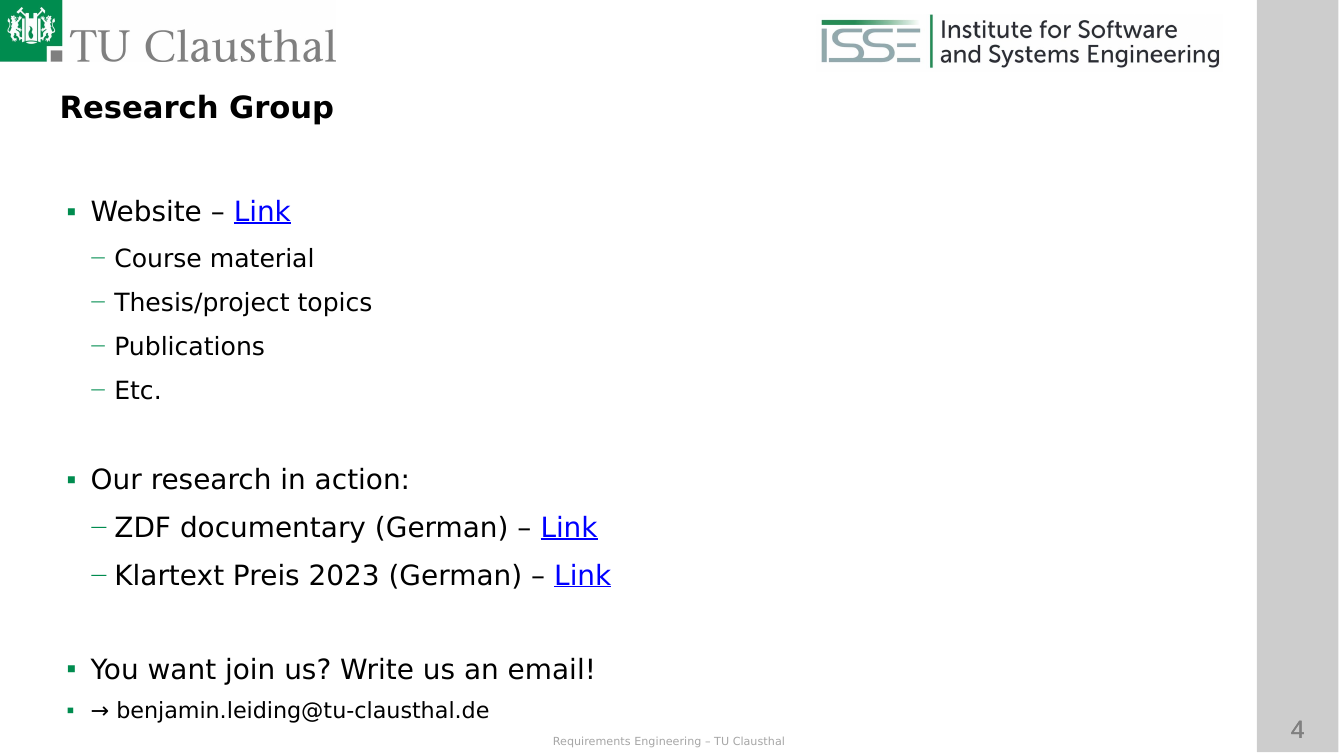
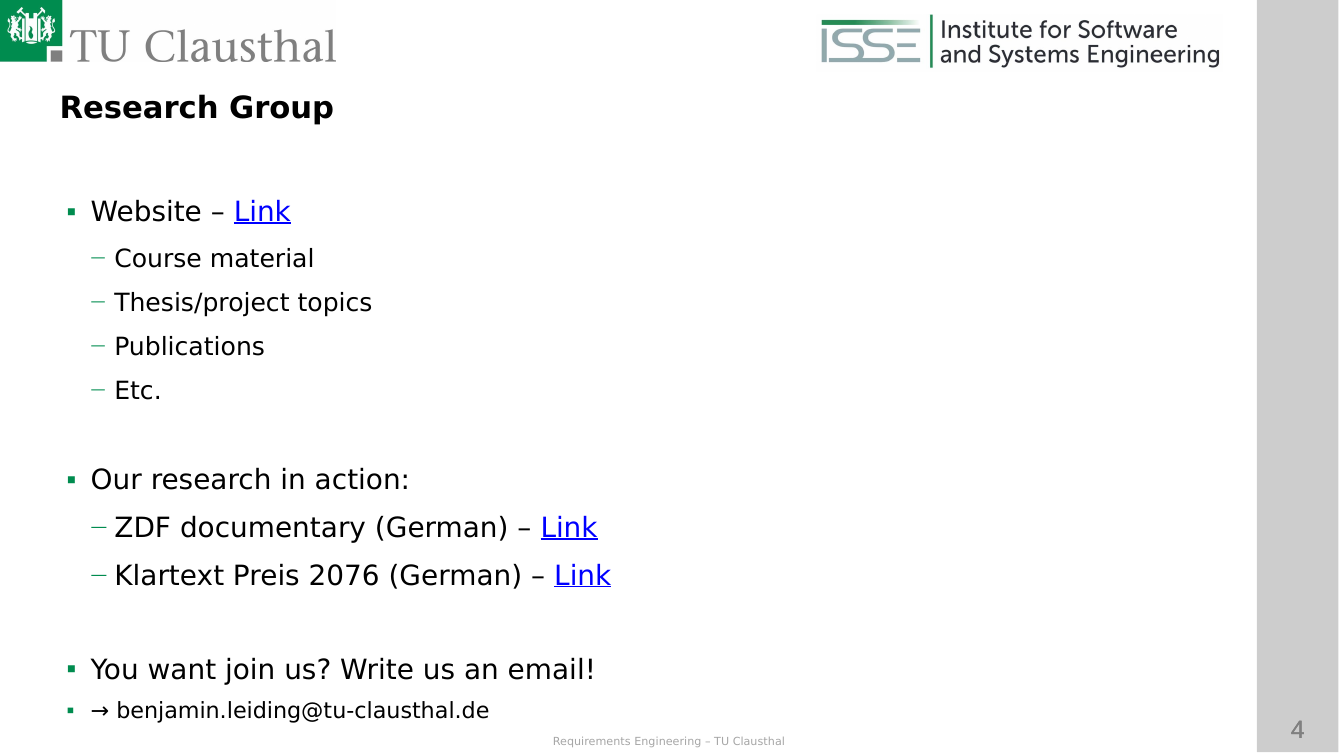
2023: 2023 -> 2076 (344, 576)
